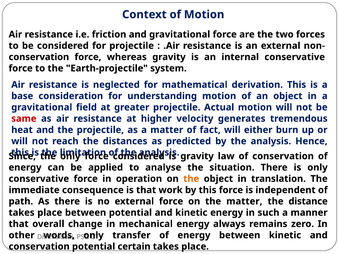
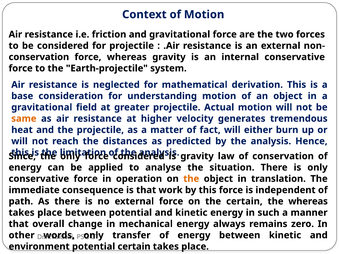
same colour: red -> orange (24, 119)
the matter: matter -> certain (244, 202)
the distance: distance -> whereas (308, 202)
conservation: conservation -> environment (39, 247)
